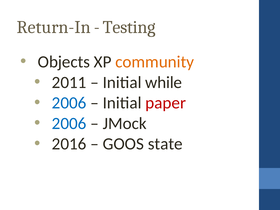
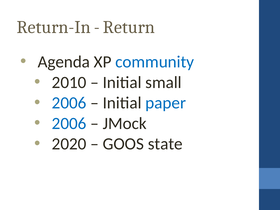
Testing: Testing -> Return (129, 27)
Objects: Objects -> Agenda (64, 62)
community colour: orange -> blue (155, 62)
2011: 2011 -> 2010 (69, 82)
while: while -> small (164, 82)
paper colour: red -> blue (166, 103)
2016: 2016 -> 2020 (69, 144)
